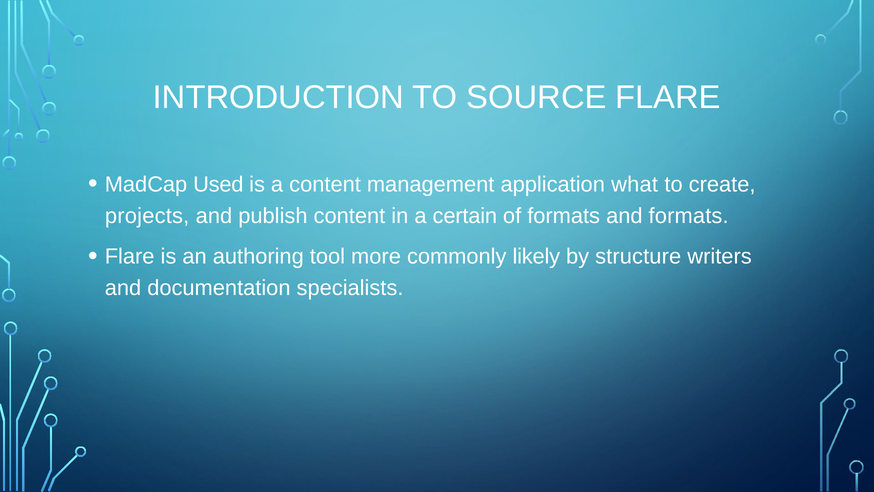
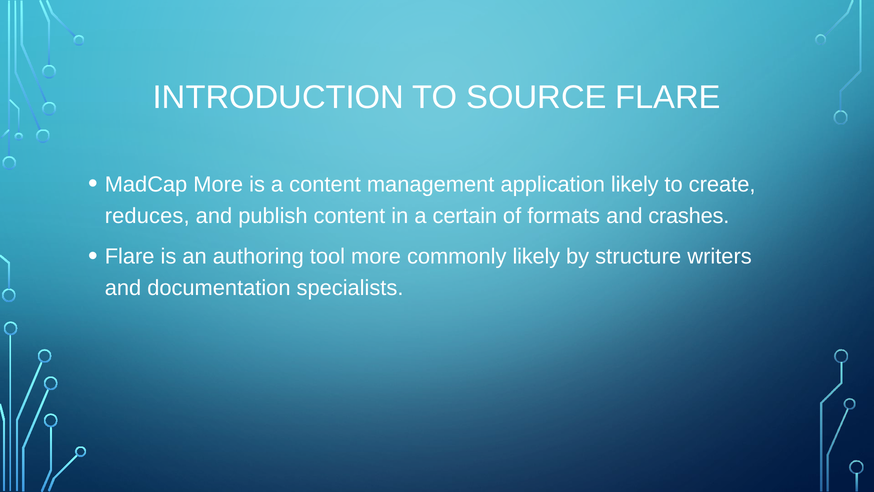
MadCap Used: Used -> More (218, 184)
application what: what -> likely (635, 184)
projects: projects -> reduces (147, 216)
and formats: formats -> crashes (689, 216)
